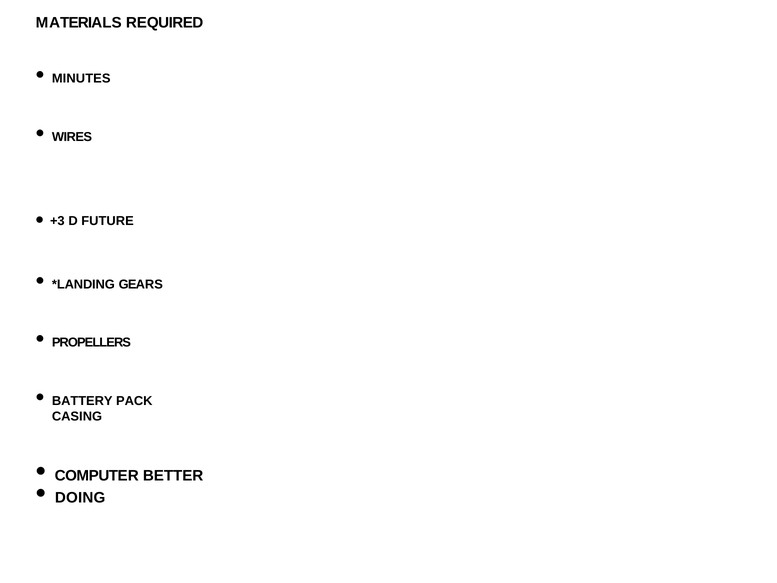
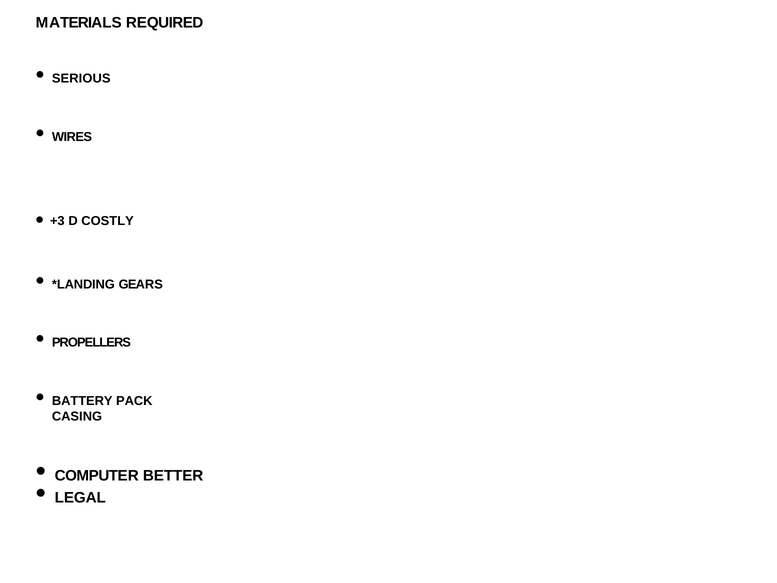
MINUTES: MINUTES -> SERIOUS (81, 78)
FUTURE: FUTURE -> COSTLY (108, 221)
DOING: DOING -> LEGAL (80, 497)
